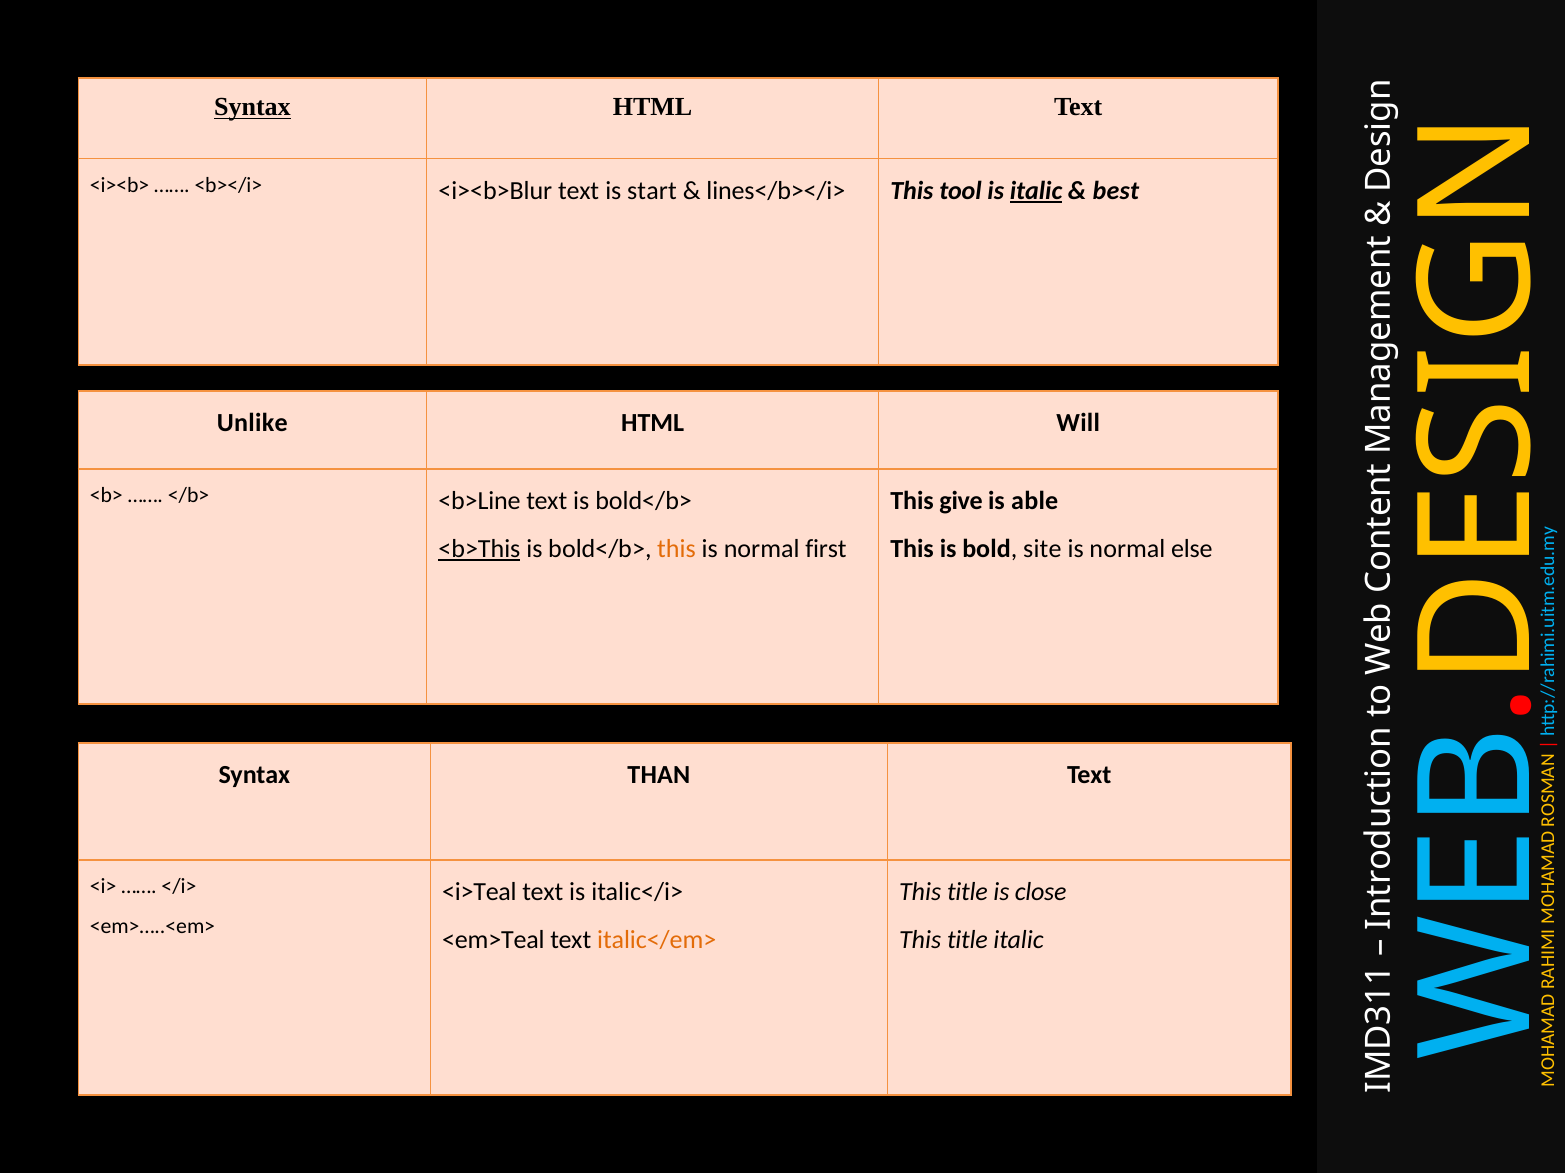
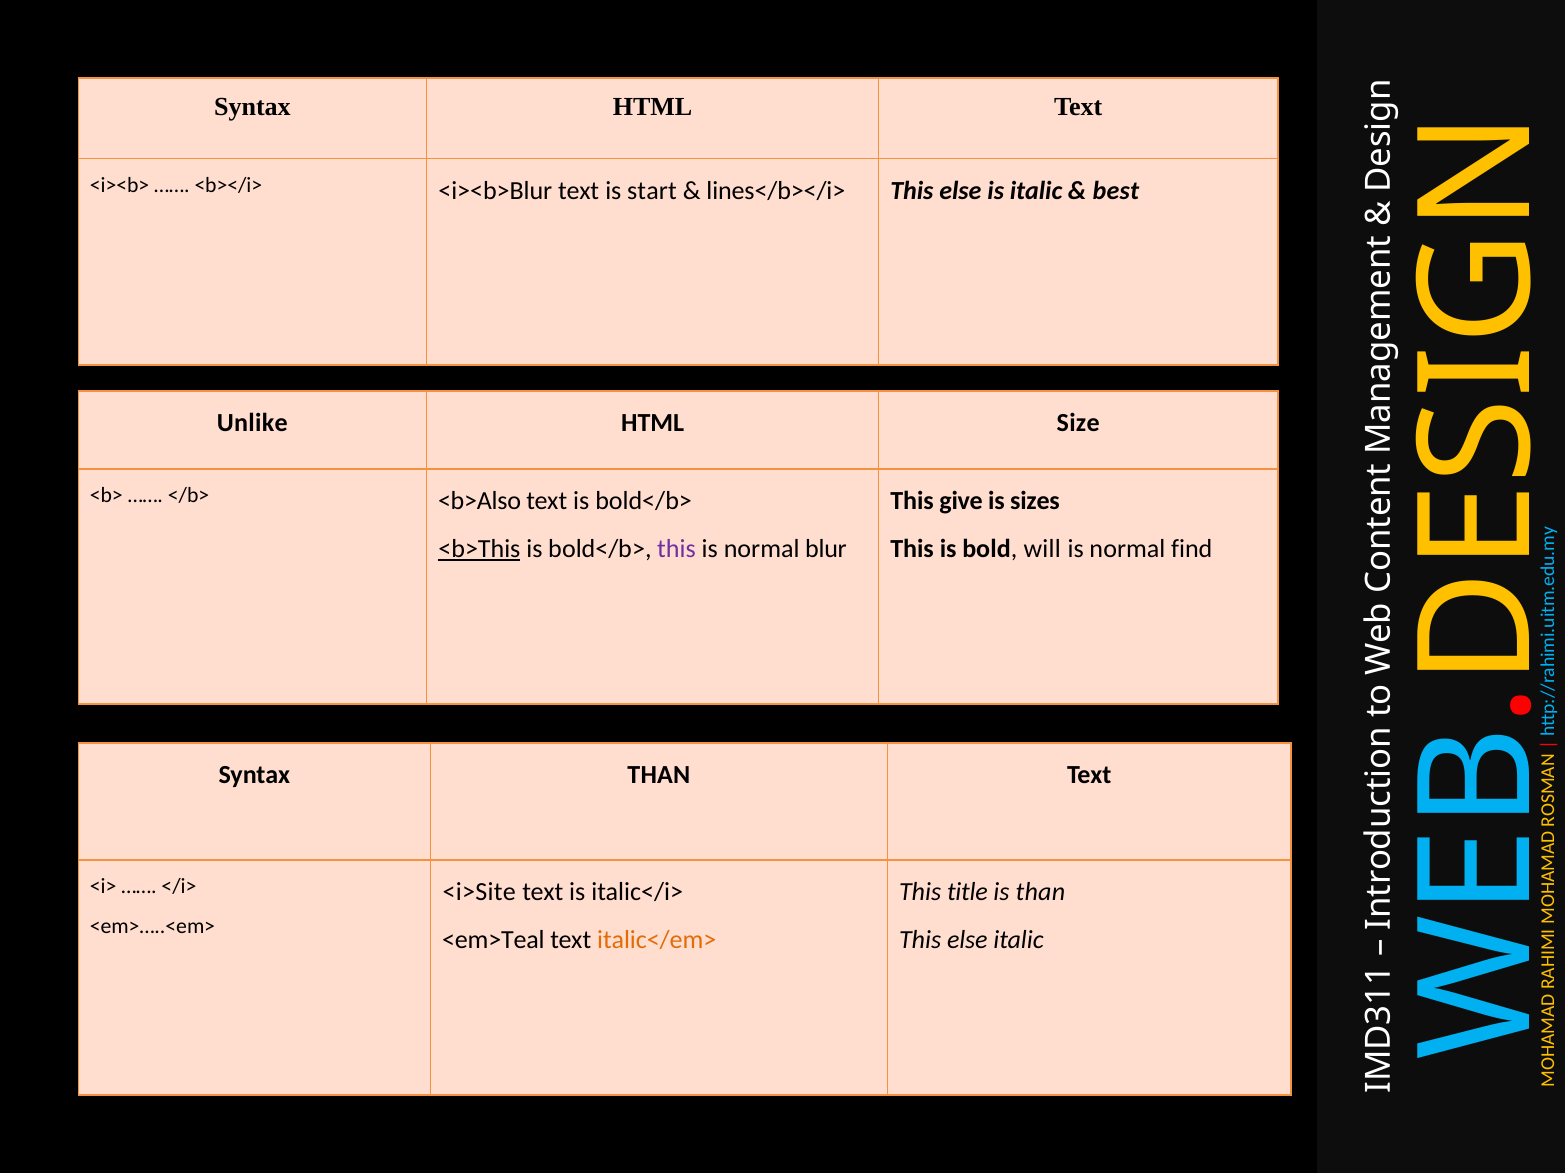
Syntax underline: present -> none (252, 107)
tool: tool -> else (960, 191)
italic underline: present -> none (1036, 191)
Will: Will -> Size (1078, 423)
<b>Line: <b>Line -> <b>Also (480, 502)
able: able -> sizes (1035, 502)
this colour: orange -> purple (677, 549)
first: first -> blur (826, 549)
site: site -> will (1042, 549)
else: else -> find (1192, 549)
<i>Teal: <i>Teal -> <i>Site (479, 893)
is close: close -> than (1040, 893)
title: title -> else (967, 941)
